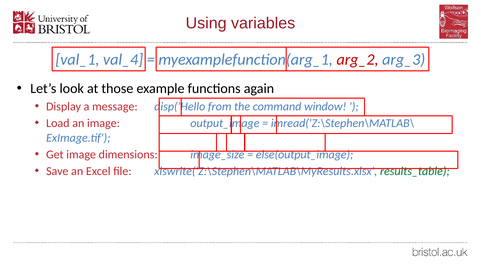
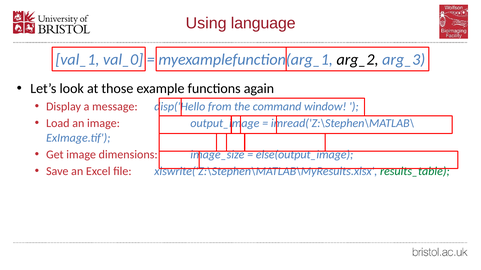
variables: variables -> language (263, 23)
val_4: val_4 -> val_0 (123, 60)
arg_2 colour: red -> black (358, 60)
